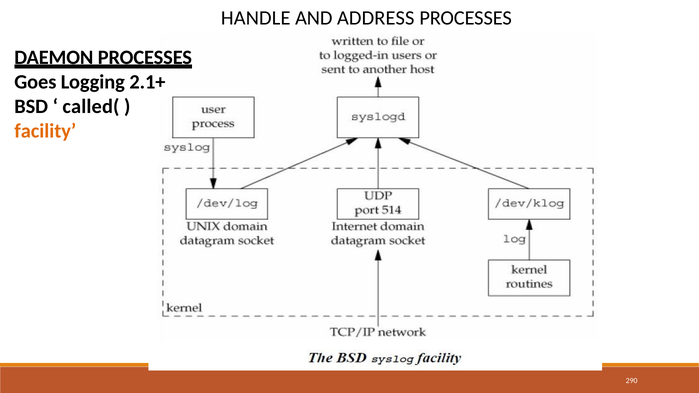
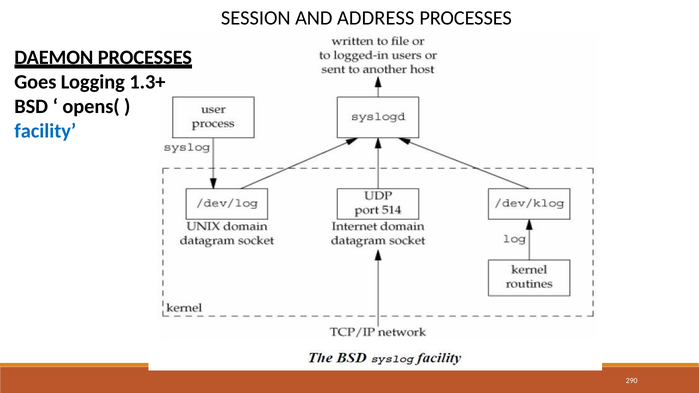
HANDLE: HANDLE -> SESSION (256, 18)
2.1+: 2.1+ -> 1.3+ (147, 82)
called(: called( -> opens( (91, 107)
facility colour: orange -> blue (45, 131)
